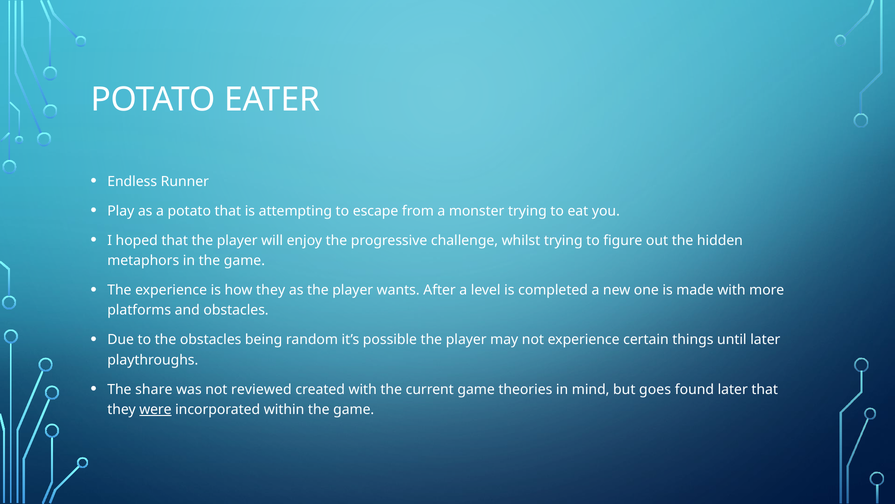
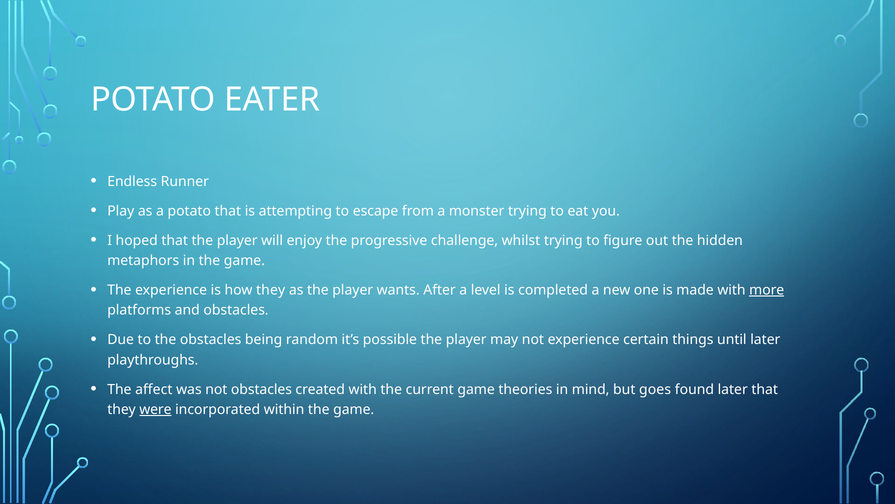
more underline: none -> present (767, 290)
share: share -> affect (154, 389)
not reviewed: reviewed -> obstacles (261, 389)
